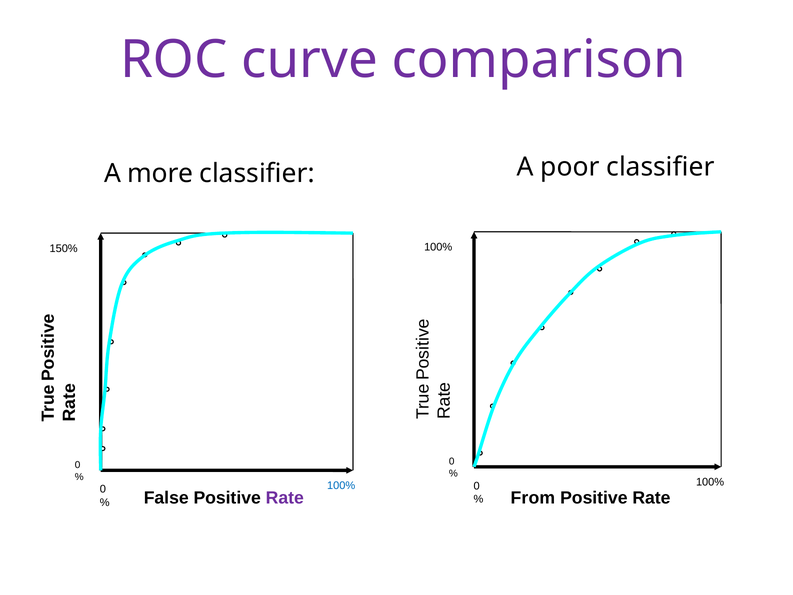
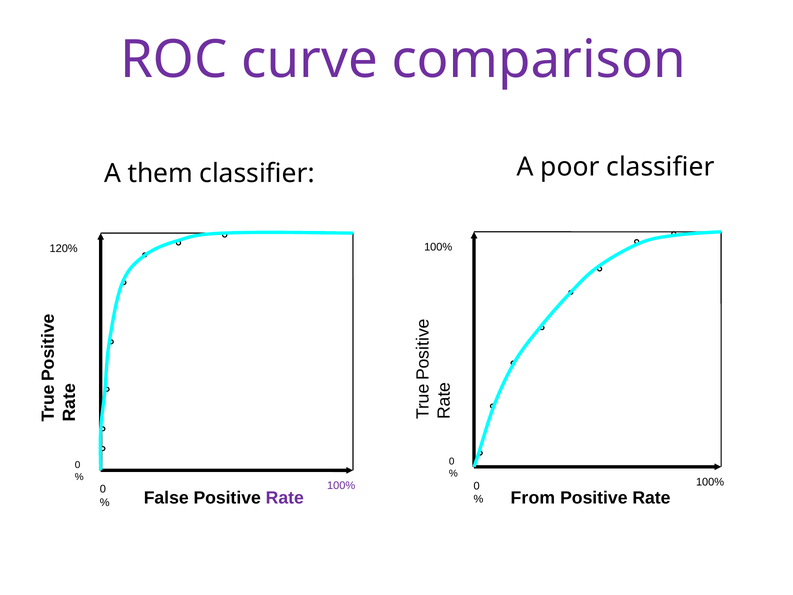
more: more -> them (160, 174)
150%: 150% -> 120% (64, 248)
100% colour: blue -> purple (341, 485)
